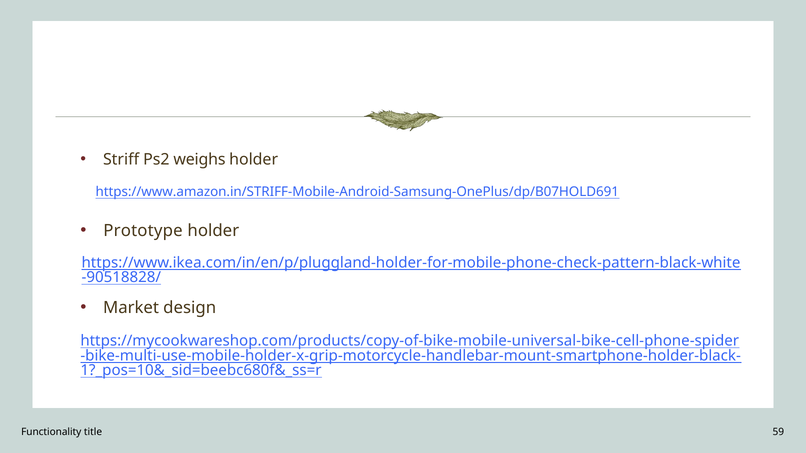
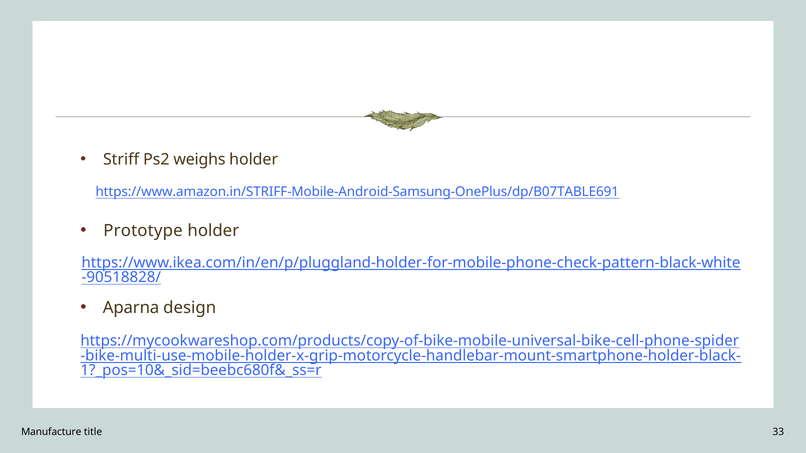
https://www.amazon.in/STRIFF-Mobile-Android-Samsung-OnePlus/dp/B07HOLD691: https://www.amazon.in/STRIFF-Mobile-Android-Samsung-OnePlus/dp/B07HOLD691 -> https://www.amazon.in/STRIFF-Mobile-Android-Samsung-OnePlus/dp/B07TABLE691 (357, 192)
Market: Market -> Aparna (131, 308)
Functionality: Functionality -> Manufacture (51, 432)
59: 59 -> 33 (778, 432)
